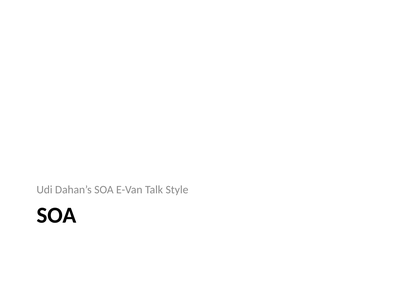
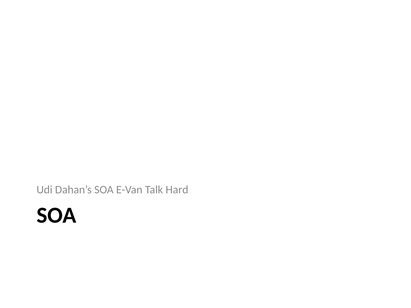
Style: Style -> Hard (177, 190)
